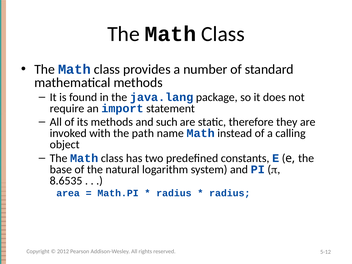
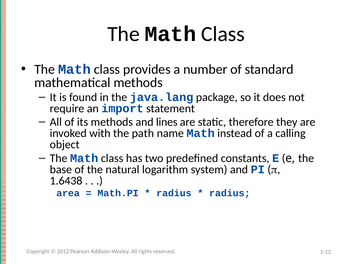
such: such -> lines (167, 122)
8.6535: 8.6535 -> 1.6438 (66, 181)
